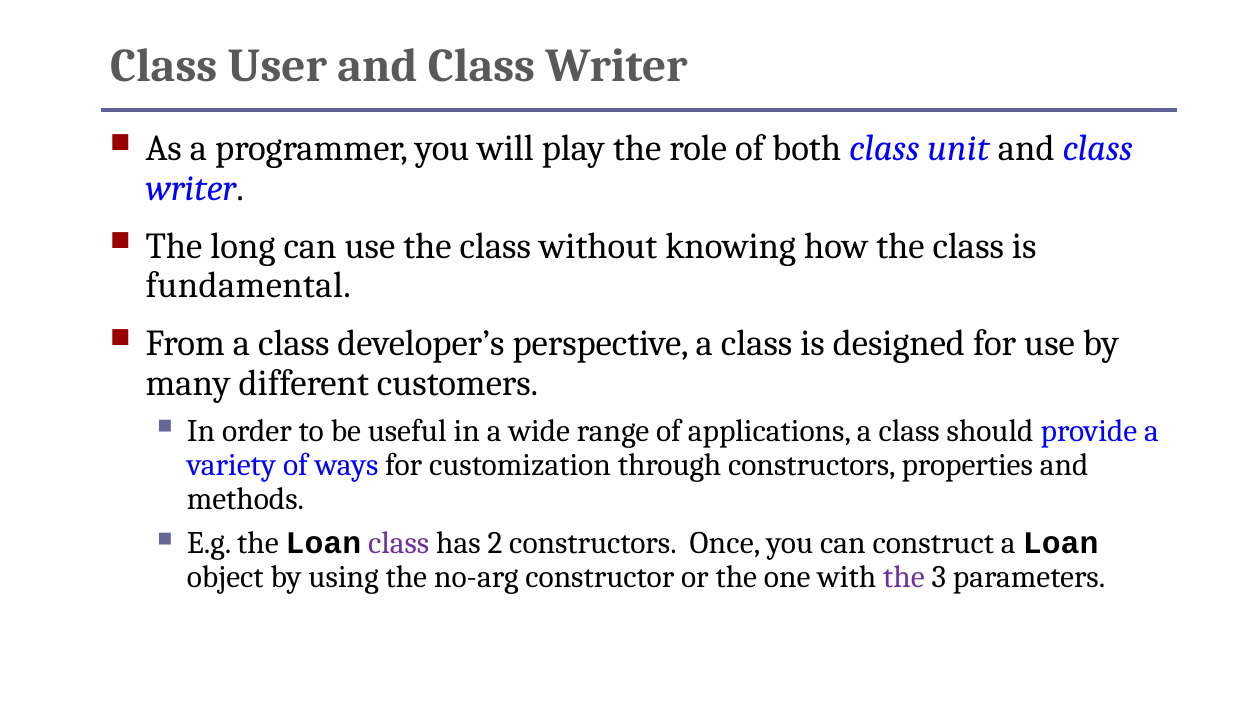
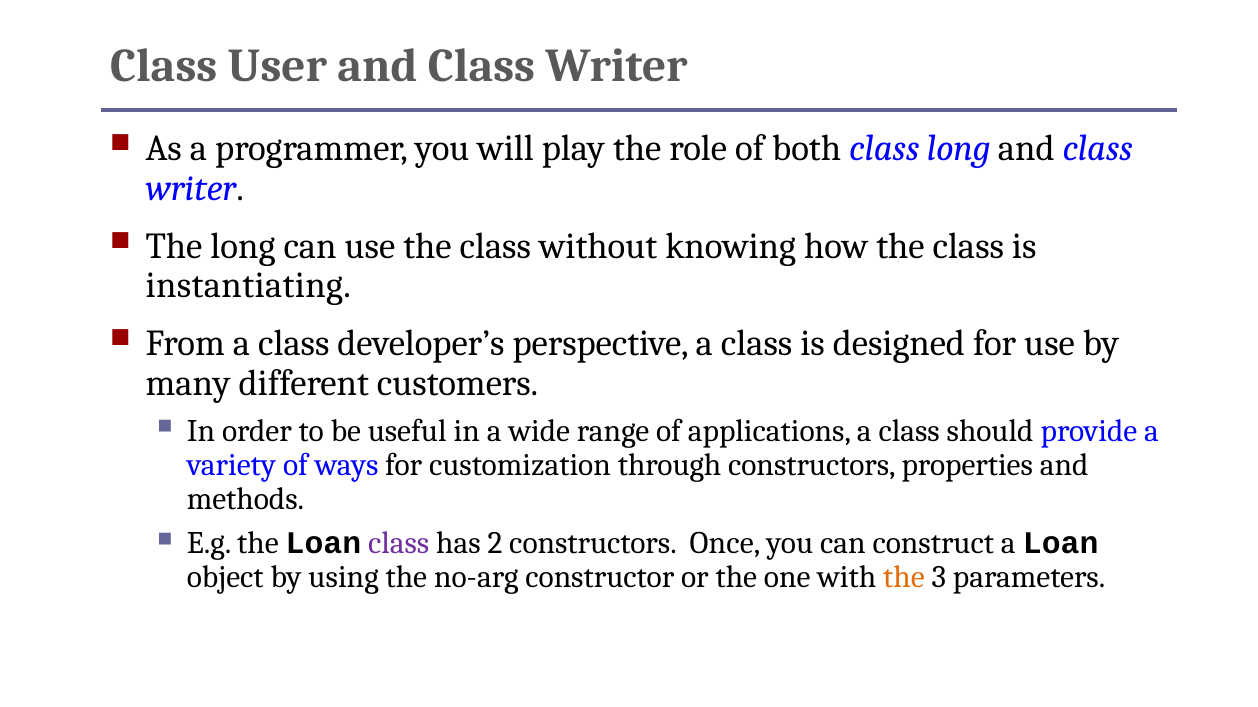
class unit: unit -> long (959, 149)
fundamental: fundamental -> instantiating (248, 286)
the colour: purple -> orange (904, 578)
